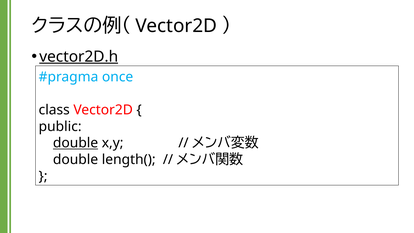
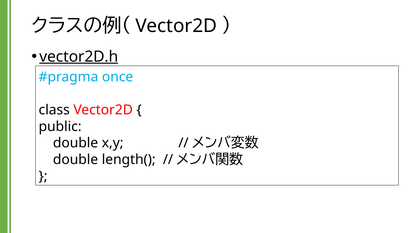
double underline: present -> none (76, 143)
